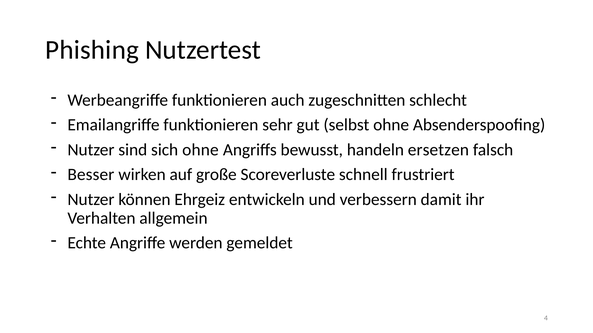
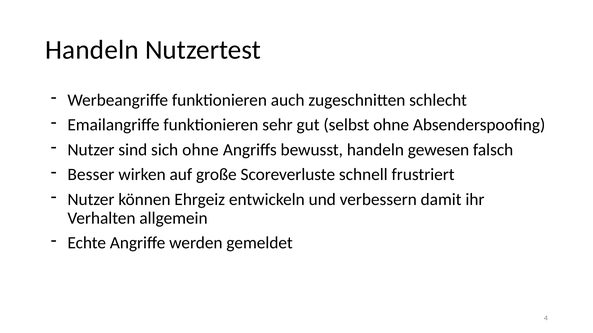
Phishing: Phishing -> Handeln (92, 50)
ersetzen: ersetzen -> gewesen (439, 150)
